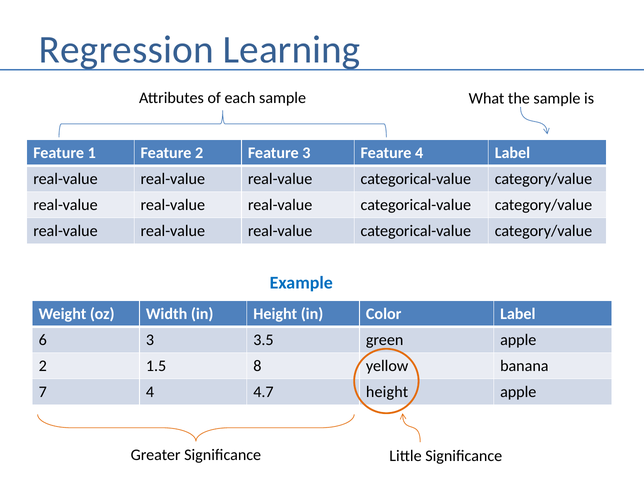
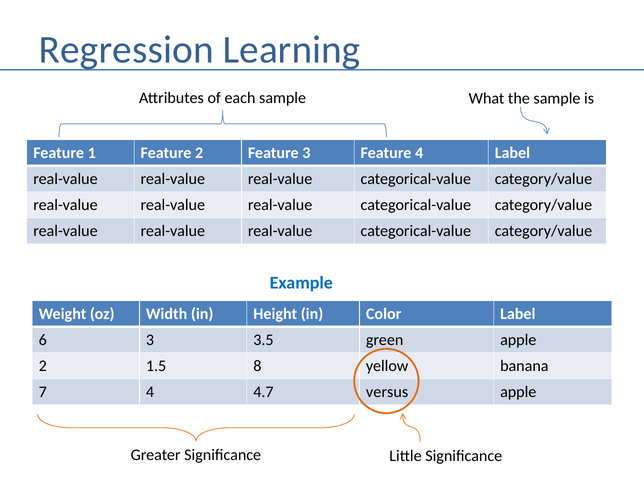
4.7 height: height -> versus (387, 392)
